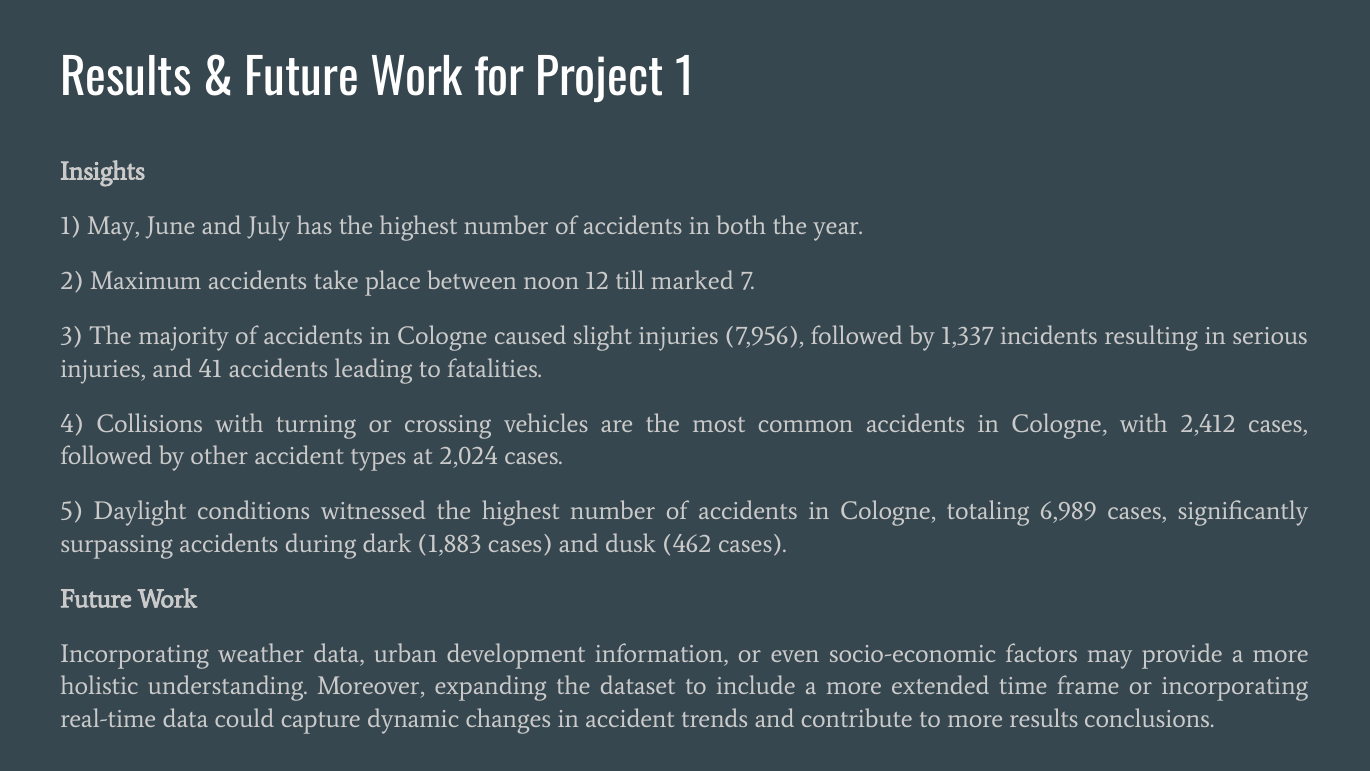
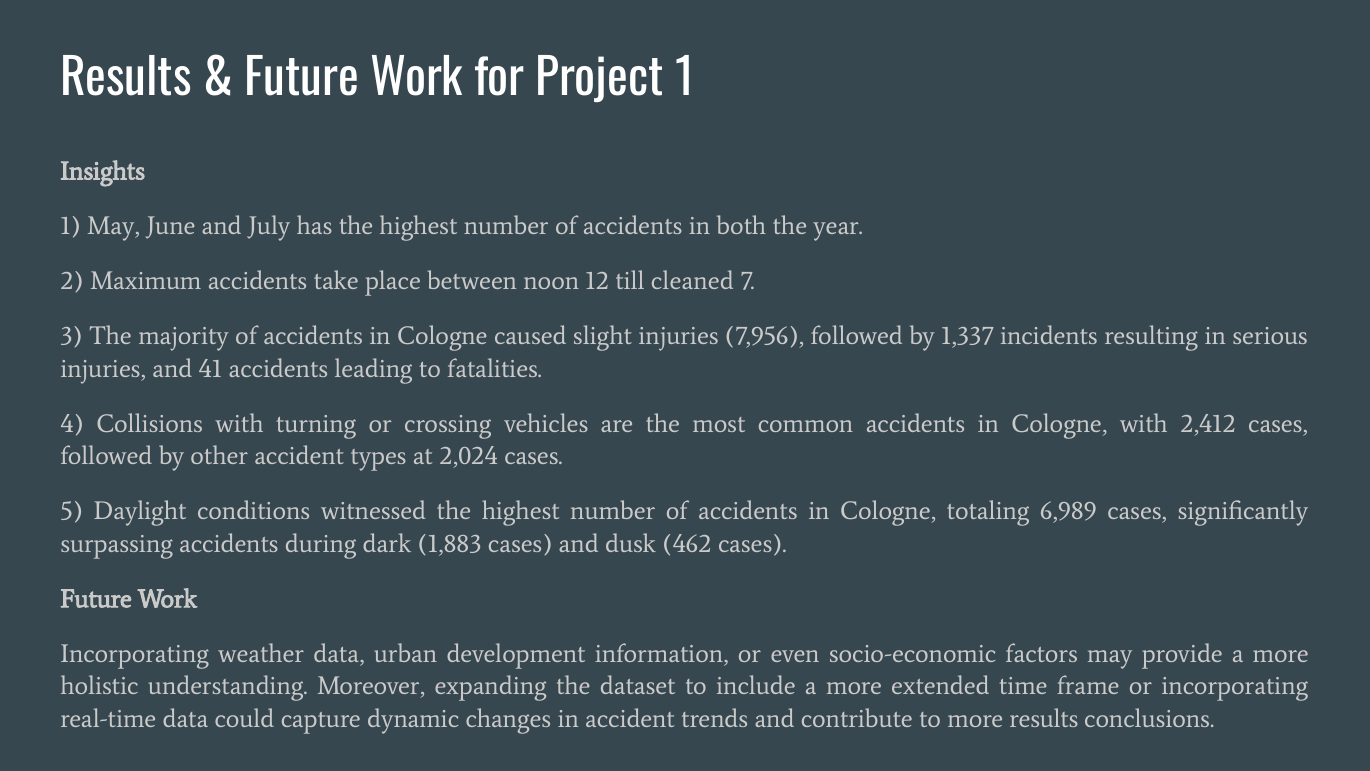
marked: marked -> cleaned (692, 281)
